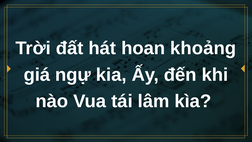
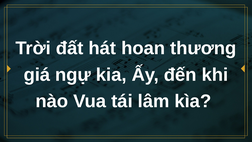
khoảng: khoảng -> thương (203, 48)
